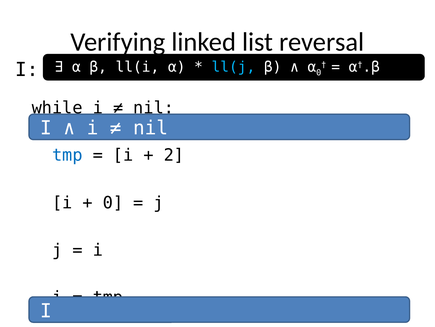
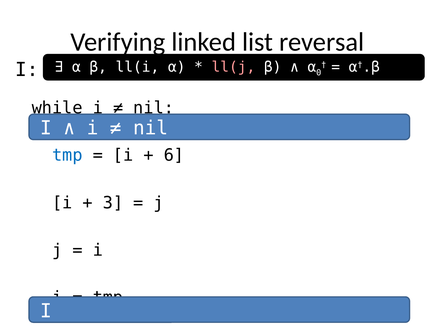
ll(j colour: light blue -> pink (233, 67)
2: 2 -> 6 (174, 155)
0: 0 -> 3 (113, 202)
